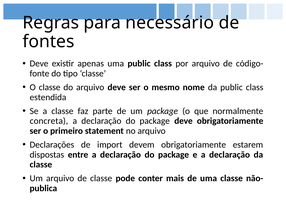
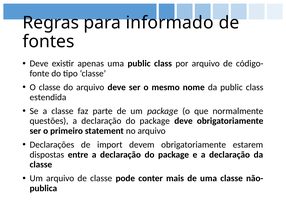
necessário: necessário -> informado (170, 23)
concreta: concreta -> questões (49, 121)
